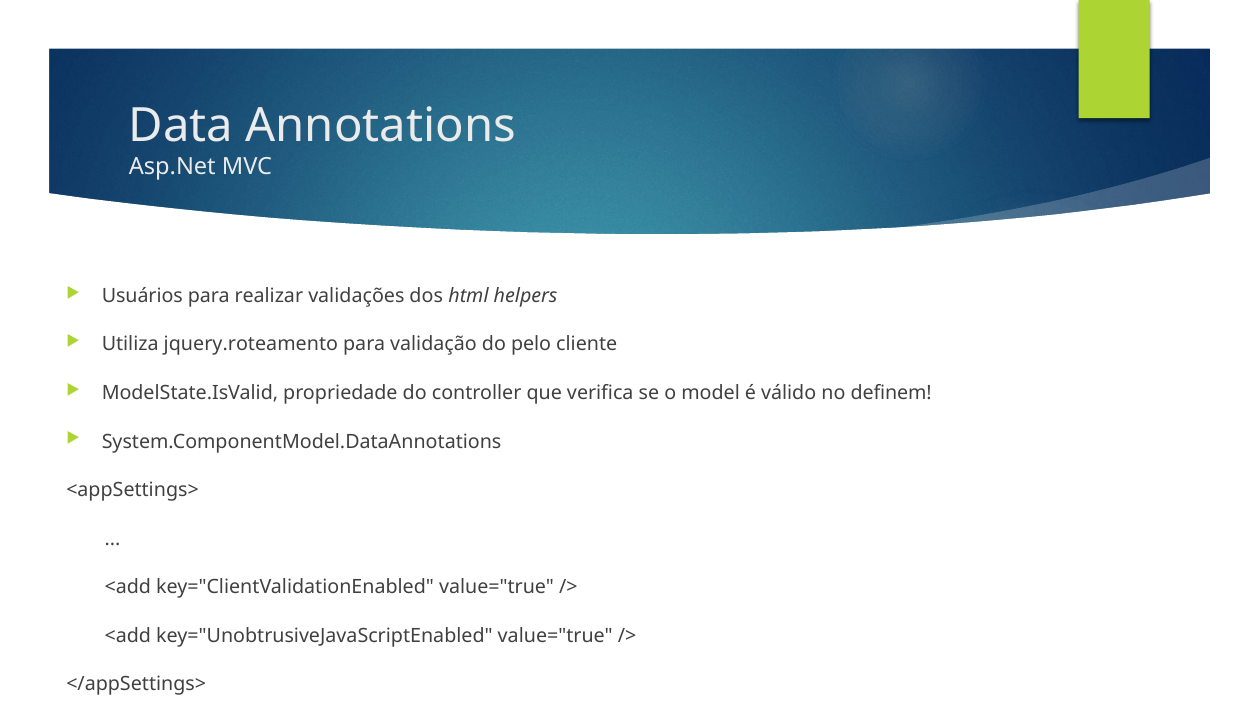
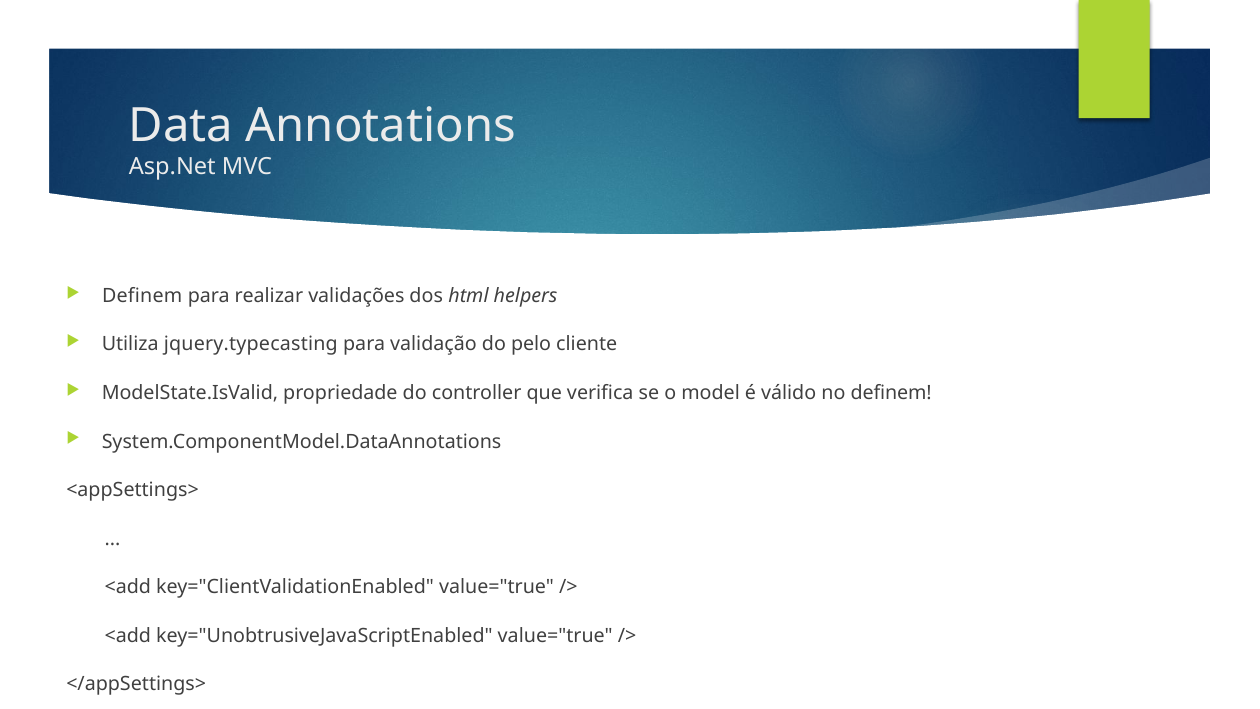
Usuários: Usuários -> Definem (142, 296)
jquery.roteamento: jquery.roteamento -> jquery.typecasting (251, 344)
